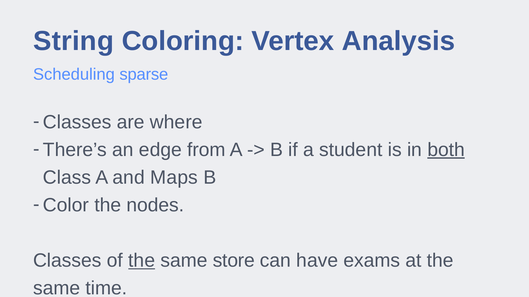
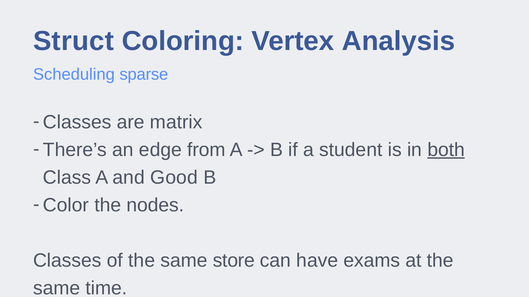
String: String -> Struct (73, 41)
where: where -> matrix (176, 122)
Maps: Maps -> Good (174, 178)
the underline: present -> none (142, 261)
